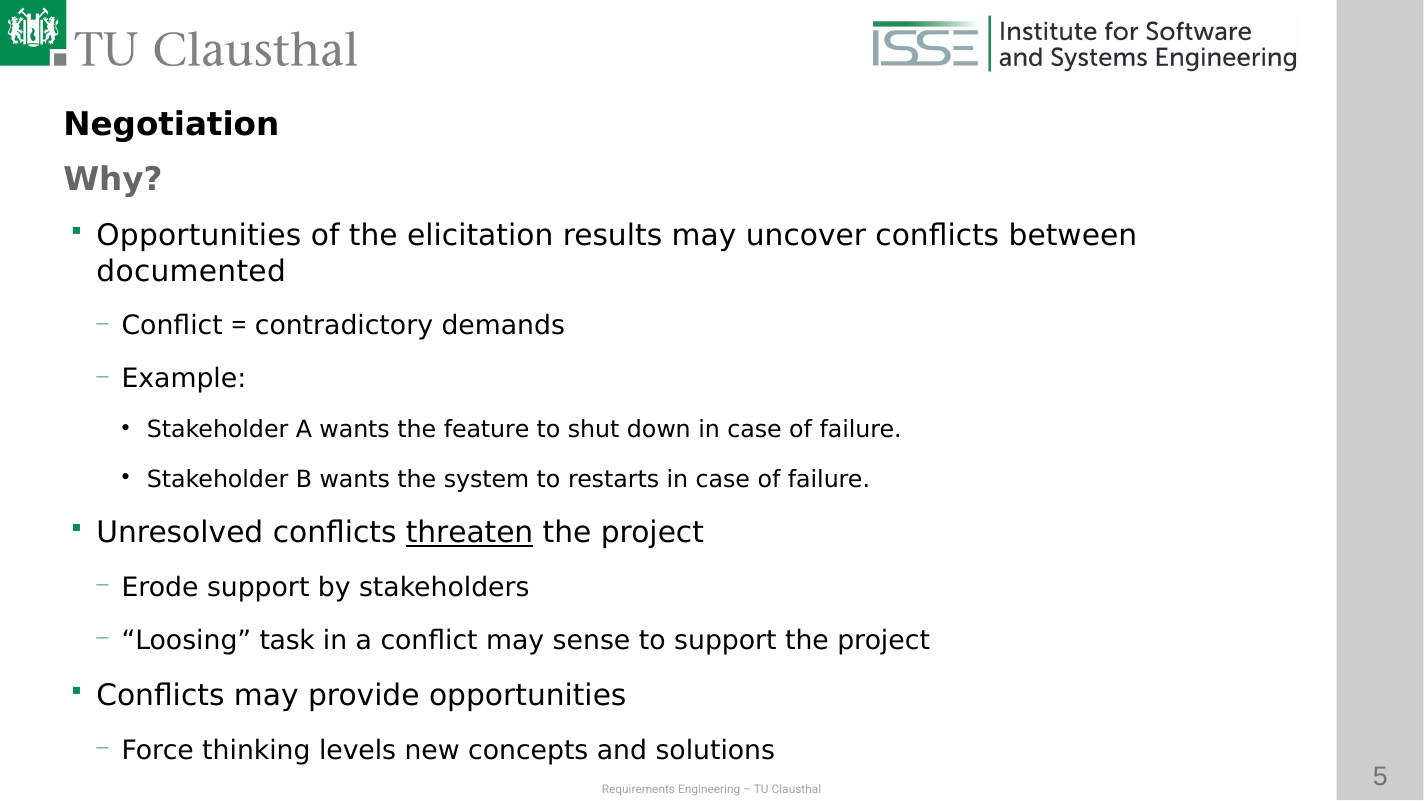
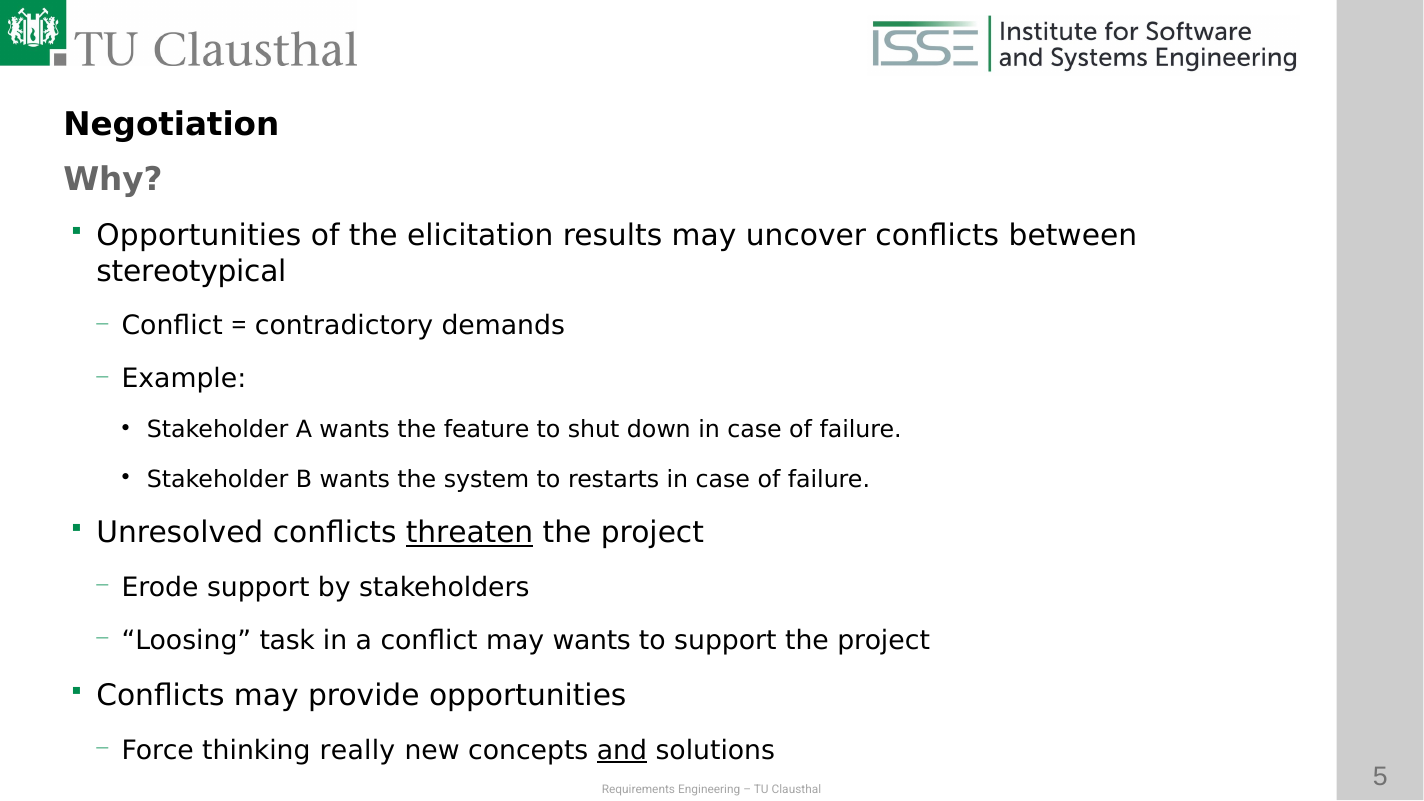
documented: documented -> stereotypical (191, 271)
may sense: sense -> wants (592, 641)
levels: levels -> really (357, 751)
and underline: none -> present (622, 751)
